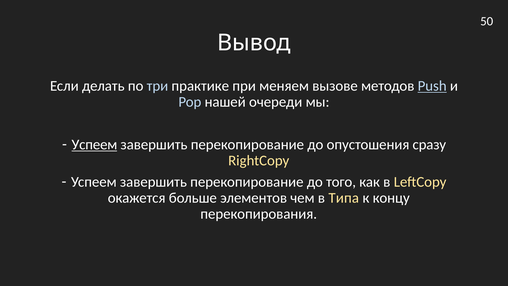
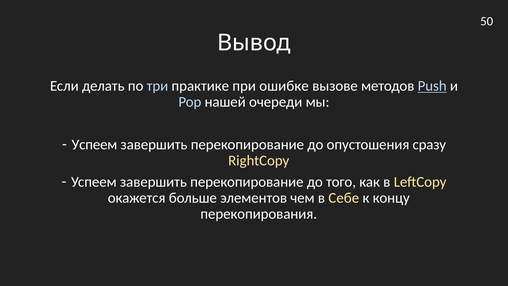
меняем: меняем -> ошибке (284, 86)
Успеем underline: present -> none (94, 144)
Типа: Типа -> Себе (344, 198)
